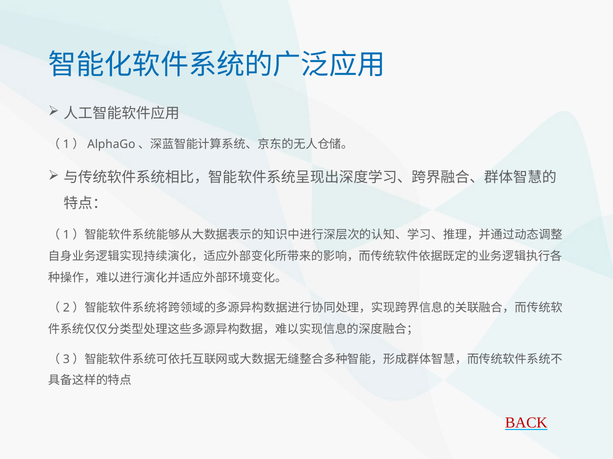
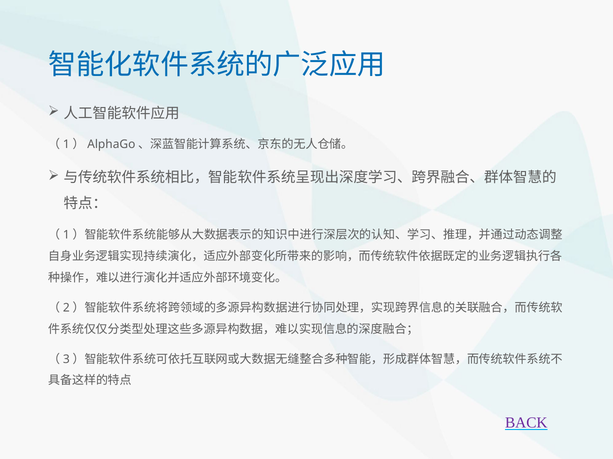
BACK colour: red -> purple (526, 424)
